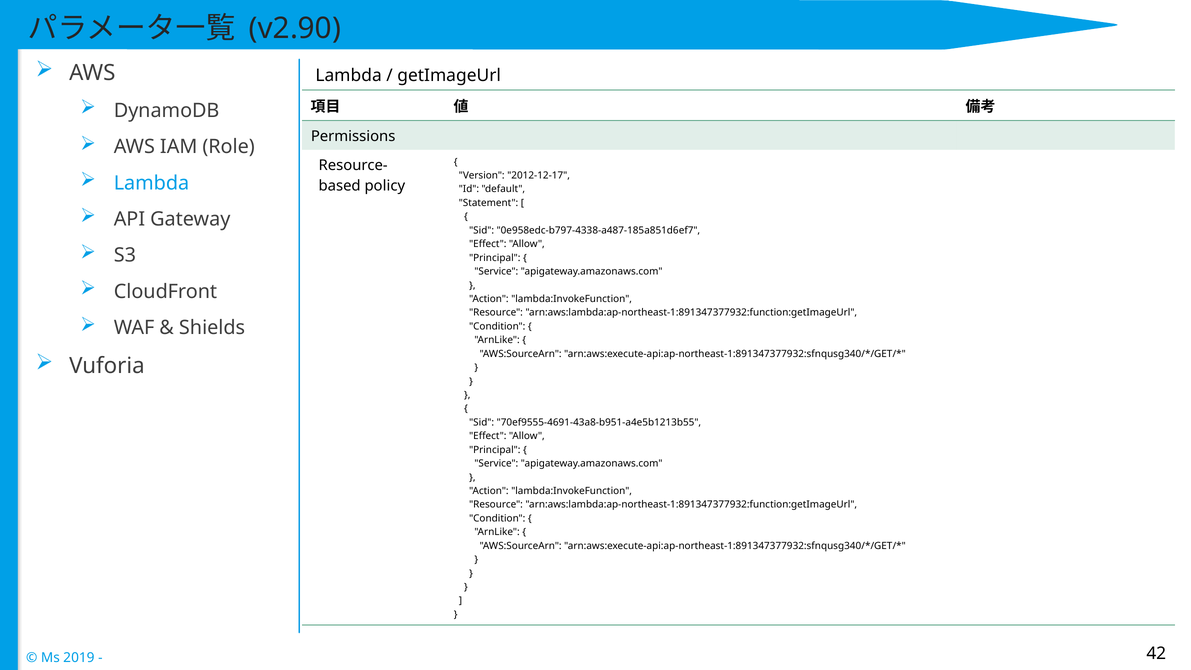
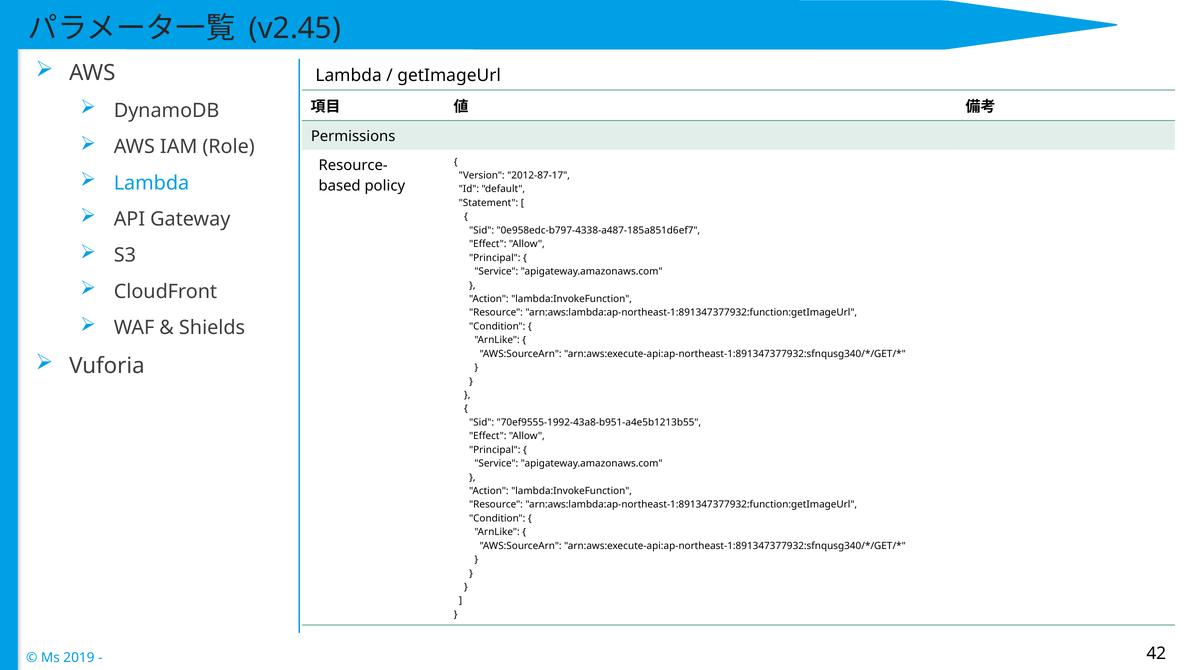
v2.90: v2.90 -> v2.45 (295, 28)
2012-12-17: 2012-12-17 -> 2012-87-17 (539, 175)
70ef9555-4691-43a8-b951-a4e5b1213b55: 70ef9555-4691-43a8-b951-a4e5b1213b55 -> 70ef9555-1992-43a8-b951-a4e5b1213b55 (599, 422)
